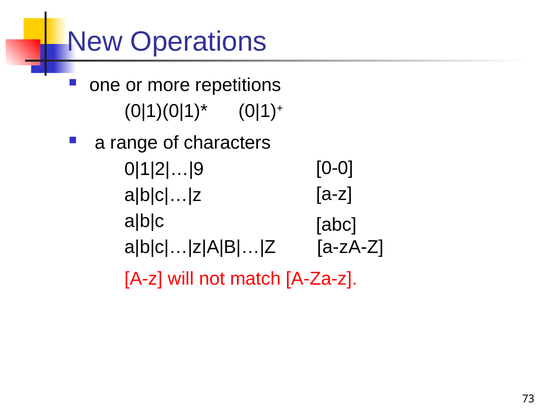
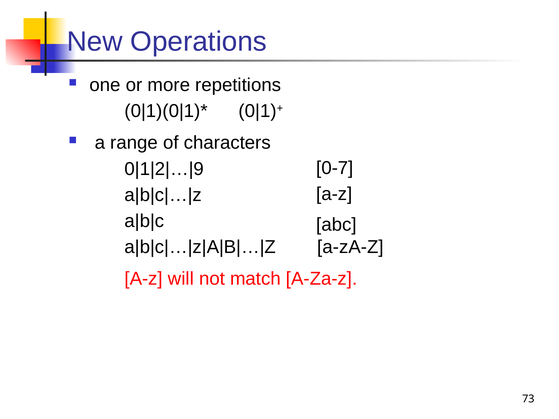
0-0: 0-0 -> 0-7 (335, 168)
